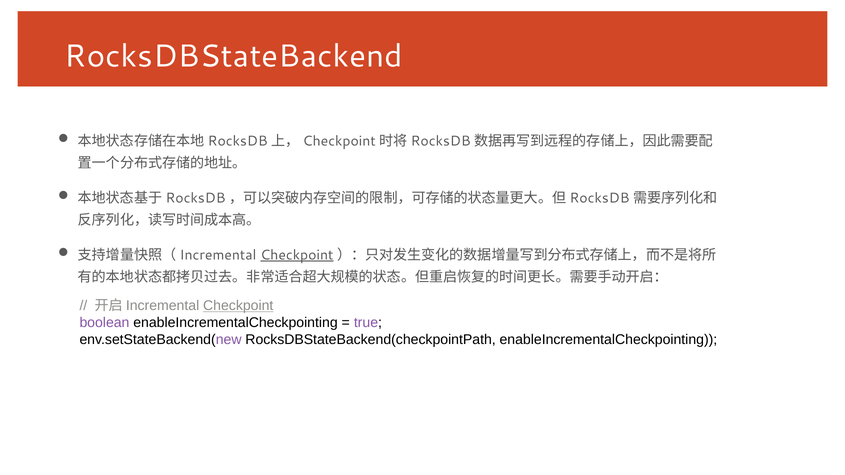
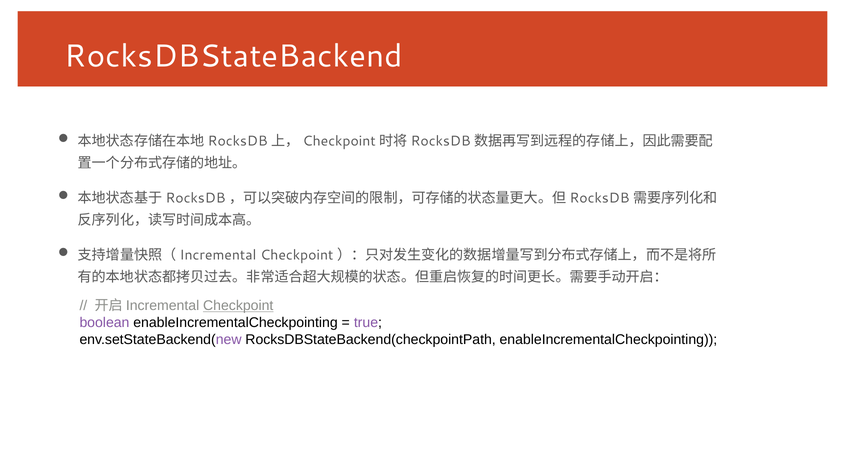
Checkpoint underline: present -> none (297, 255)
